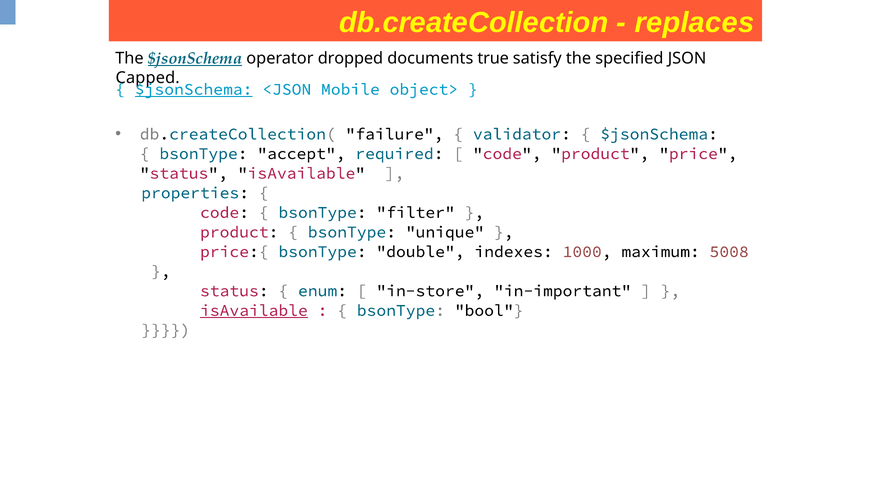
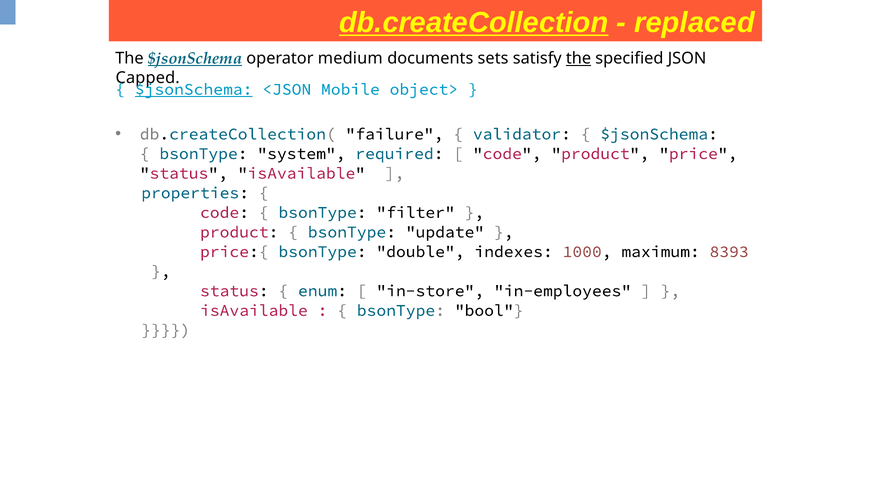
db.createCollection underline: none -> present (474, 23)
replaces: replaces -> replaced (695, 23)
dropped: dropped -> medium (350, 58)
true: true -> sets (493, 58)
the underline: none -> present (579, 58)
accept: accept -> system (301, 154)
unique: unique -> update (445, 232)
5008: 5008 -> 8393 (729, 252)
in-important: in-important -> in-employees (563, 291)
isAvailable underline: present -> none (254, 310)
